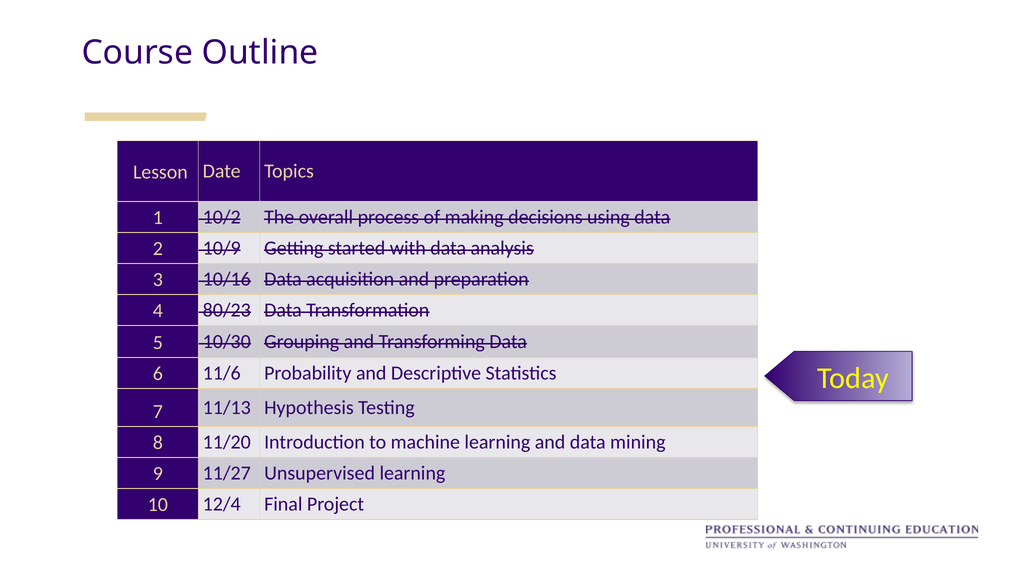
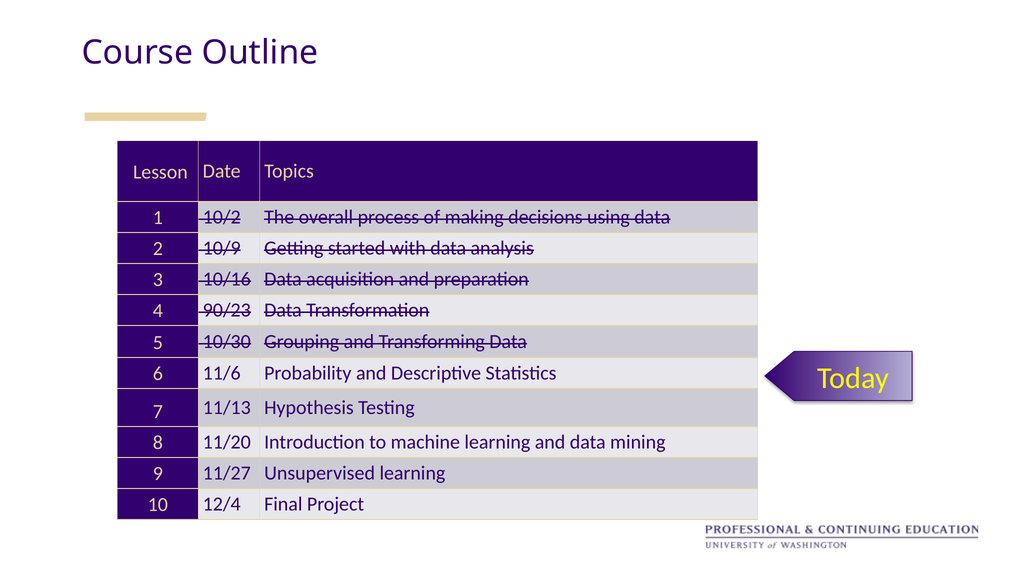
80/23: 80/23 -> 90/23 (227, 310)
